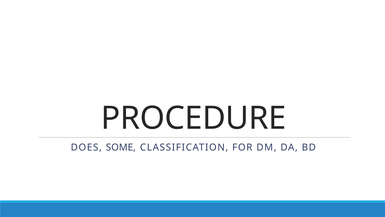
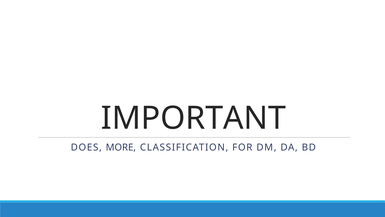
PROCEDURE: PROCEDURE -> IMPORTANT (193, 118)
SOME: SOME -> MORE (121, 147)
